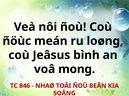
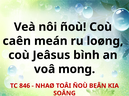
ñöùc: ñöùc -> caên (17, 41)
